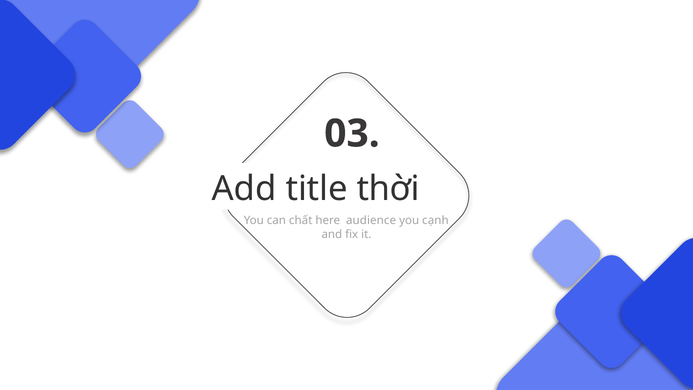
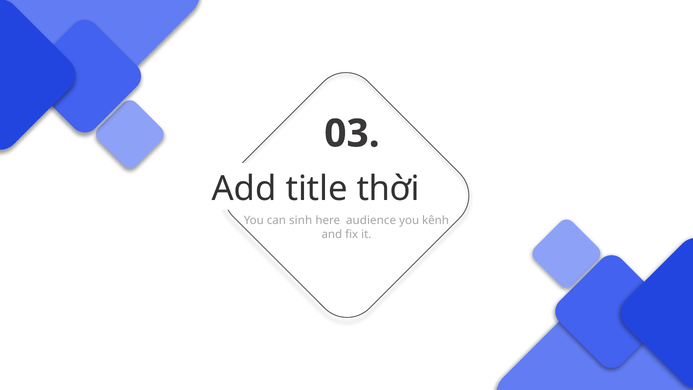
chất: chất -> sinh (301, 220)
cạnh: cạnh -> kênh (435, 220)
